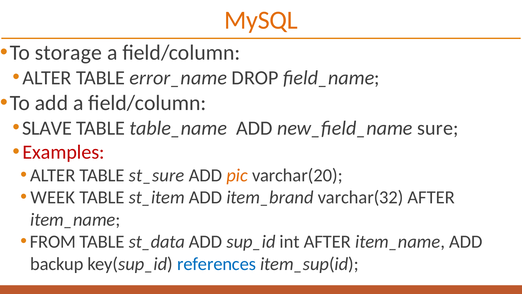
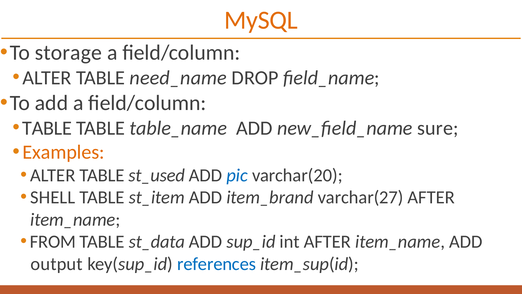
error_name: error_name -> need_name (178, 78)
SLAVE: SLAVE -> TABLE (47, 128)
Examples colour: red -> orange (64, 152)
st_sure: st_sure -> st_used (157, 175)
pic colour: orange -> blue (237, 175)
WEEK: WEEK -> SHELL (53, 197)
varchar(32: varchar(32 -> varchar(27 (361, 197)
backup: backup -> output (57, 264)
